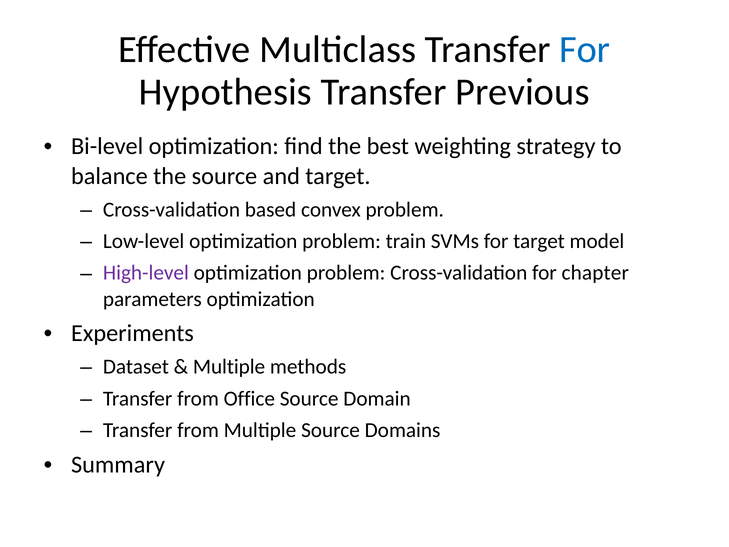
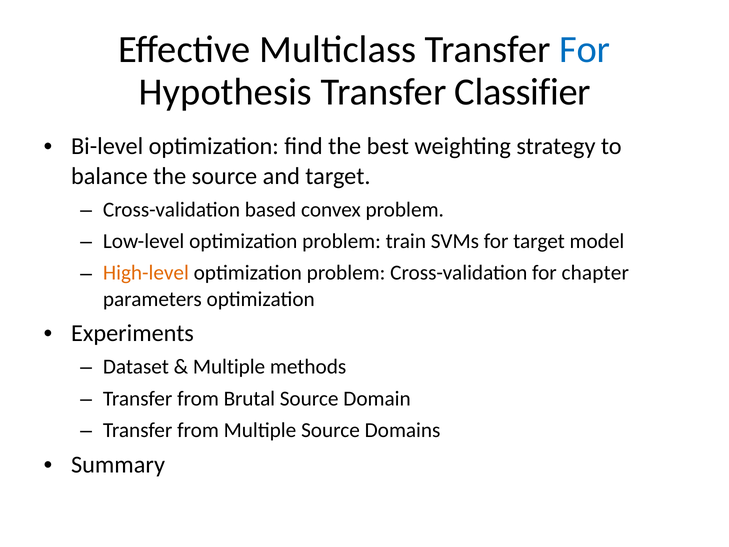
Previous: Previous -> Classifier (523, 92)
High-level colour: purple -> orange (146, 273)
Office: Office -> Brutal (249, 398)
